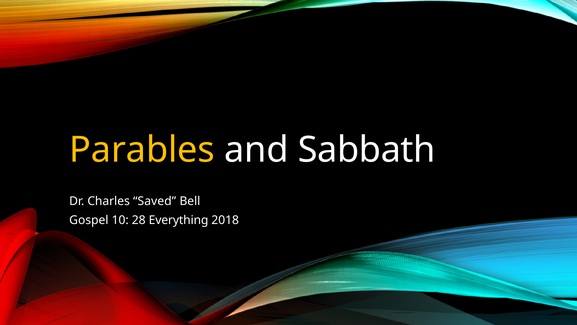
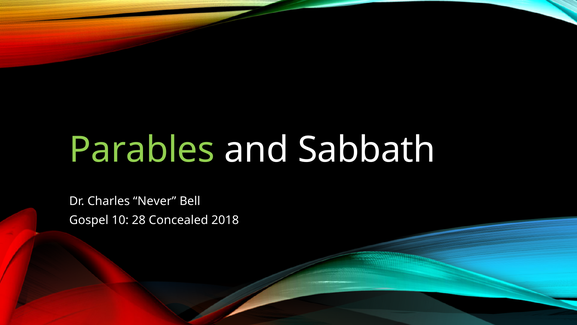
Parables colour: yellow -> light green (142, 150)
Saved: Saved -> Never (155, 201)
Everything: Everything -> Concealed (178, 220)
